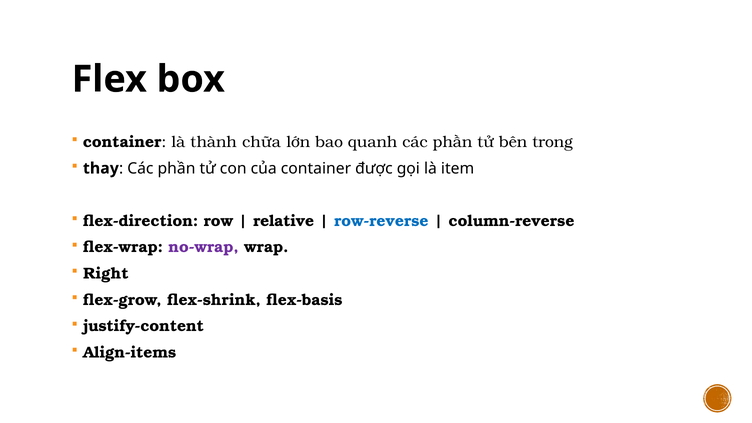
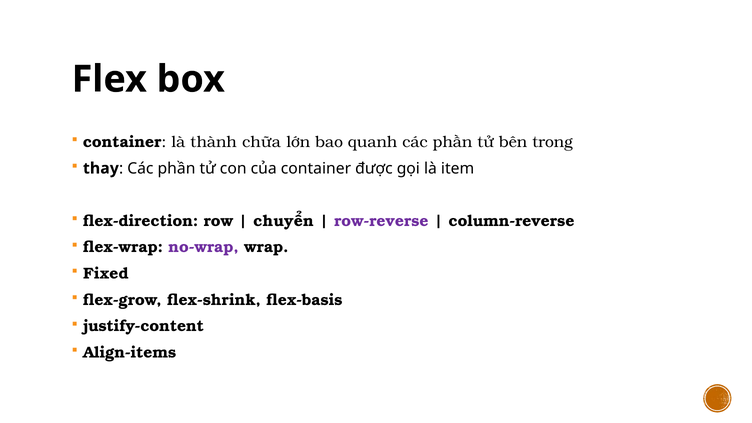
relative: relative -> chuyển (284, 221)
row-reverse colour: blue -> purple (381, 221)
Right: Right -> Fixed (106, 274)
